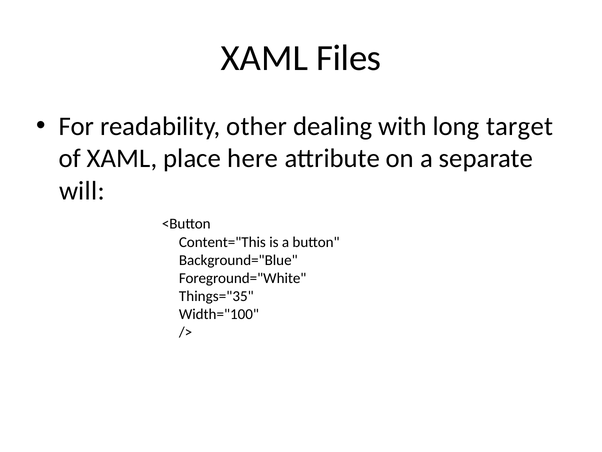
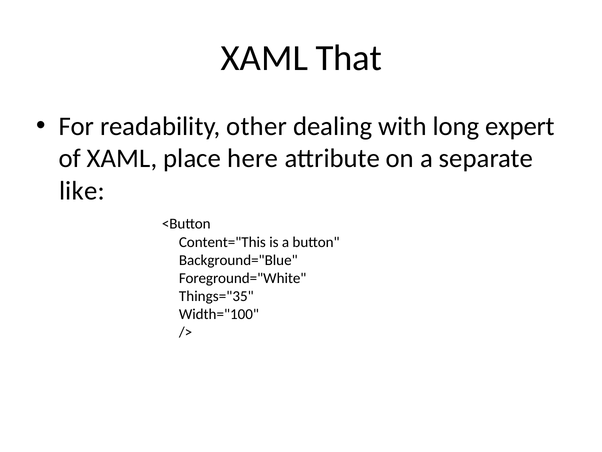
Files: Files -> That (349, 58)
target: target -> expert (520, 126)
will: will -> like (82, 191)
